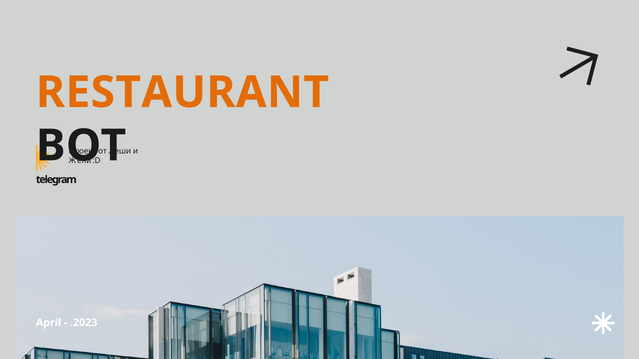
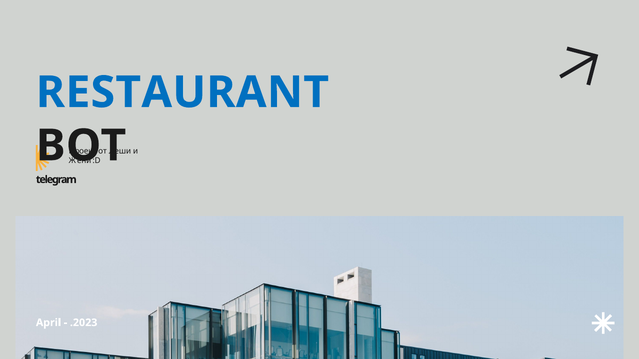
RESTAURANT colour: orange -> blue (182, 93)
